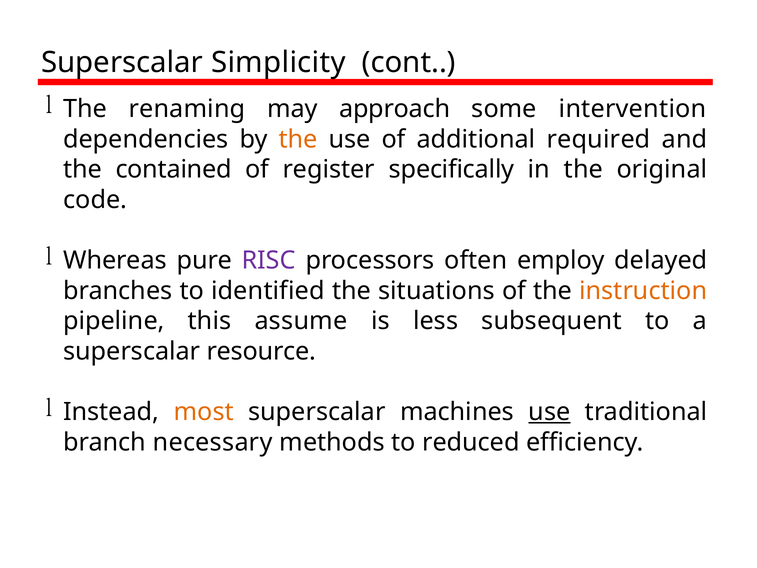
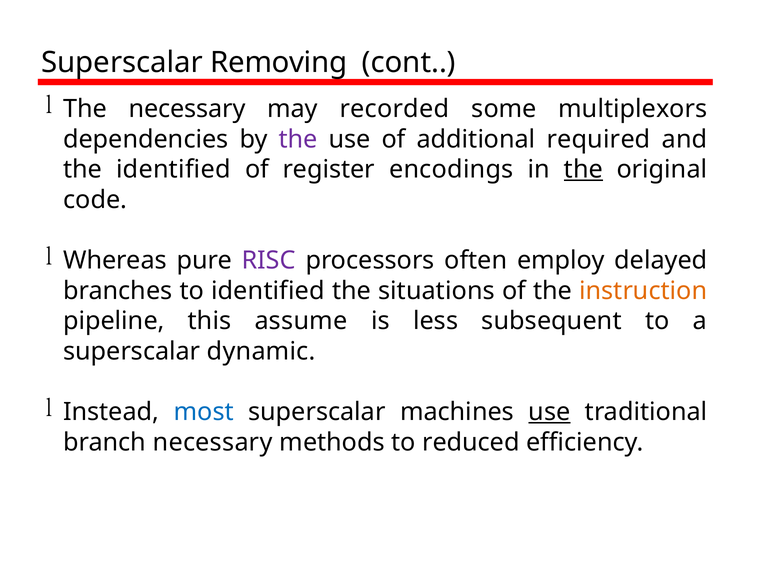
Simplicity: Simplicity -> Removing (279, 63)
The renaming: renaming -> necessary (187, 109)
approach: approach -> recorded (395, 109)
intervention: intervention -> multiplexors (633, 109)
the colour: orange -> purple (298, 139)
the contained: contained -> identified (173, 170)
specifically: specifically -> encodings (451, 170)
the underline: none -> present (583, 170)
resource: resource -> dynamic (261, 351)
most colour: orange -> blue (204, 412)
